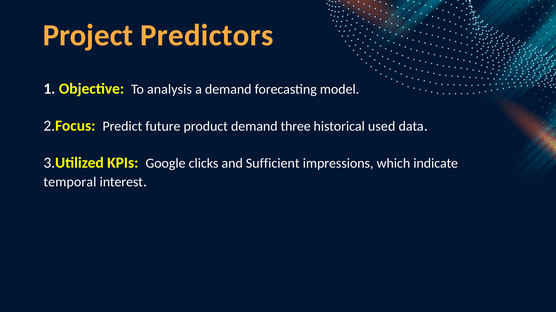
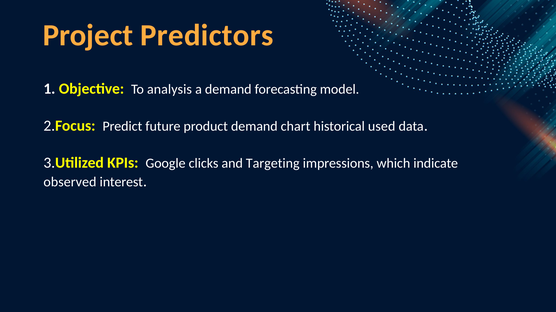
three: three -> chart (296, 127)
Sufficient: Sufficient -> Targeting (273, 164)
temporal: temporal -> observed (70, 182)
